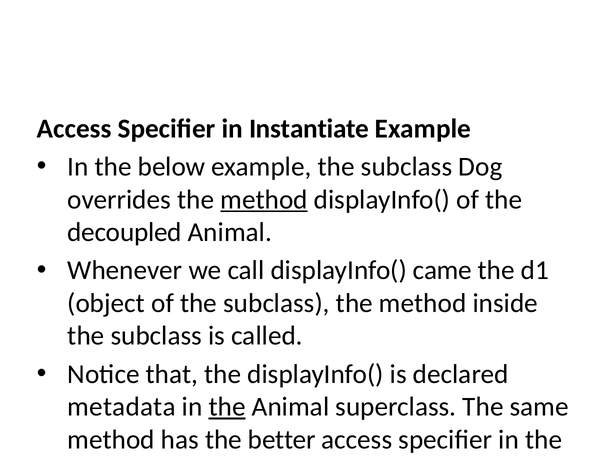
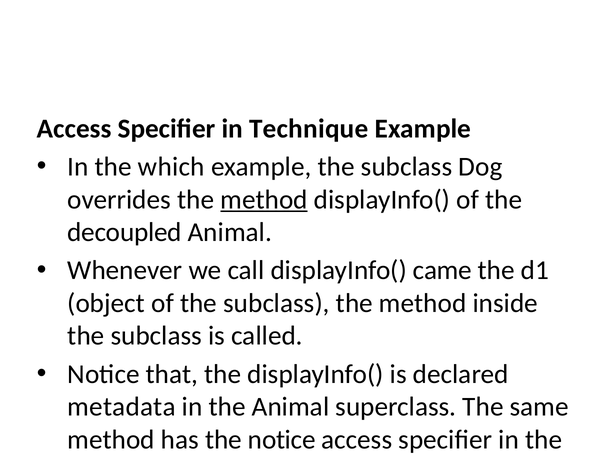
Instantiate: Instantiate -> Technique (309, 129)
below: below -> which (171, 167)
the underline: present -> none (227, 407)
the better: better -> notice (282, 439)
